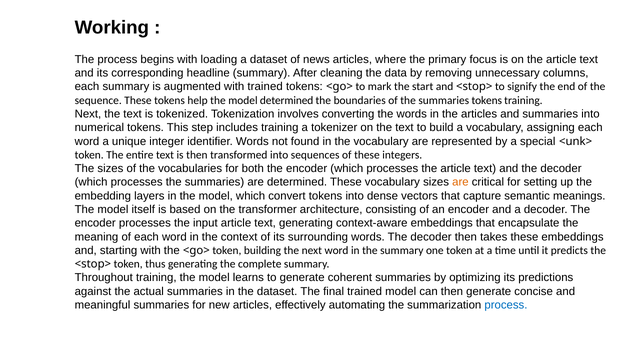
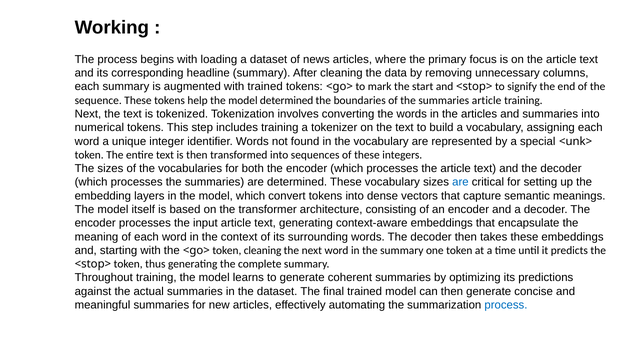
summaries tokens: tokens -> article (487, 100)
are colour: orange -> blue (460, 182)
token building: building -> cleaning (263, 251)
